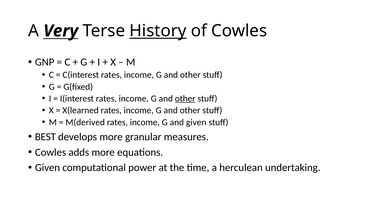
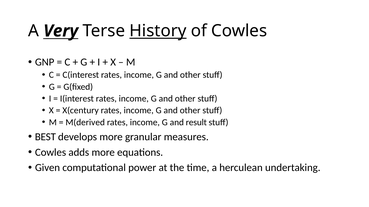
other underline: present -> none (185, 99)
X(learned: X(learned -> X(century (81, 111)
and given: given -> result (196, 123)
